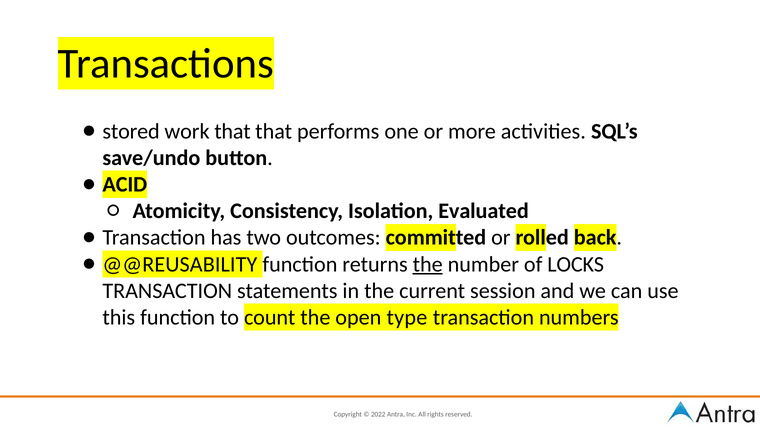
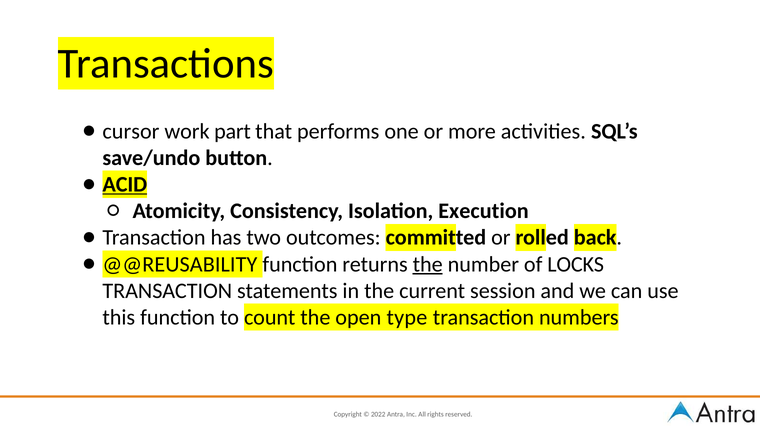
stored: stored -> cursor (131, 132)
work that: that -> part (233, 132)
ACID underline: none -> present (125, 185)
Evaluated: Evaluated -> Execution (483, 211)
